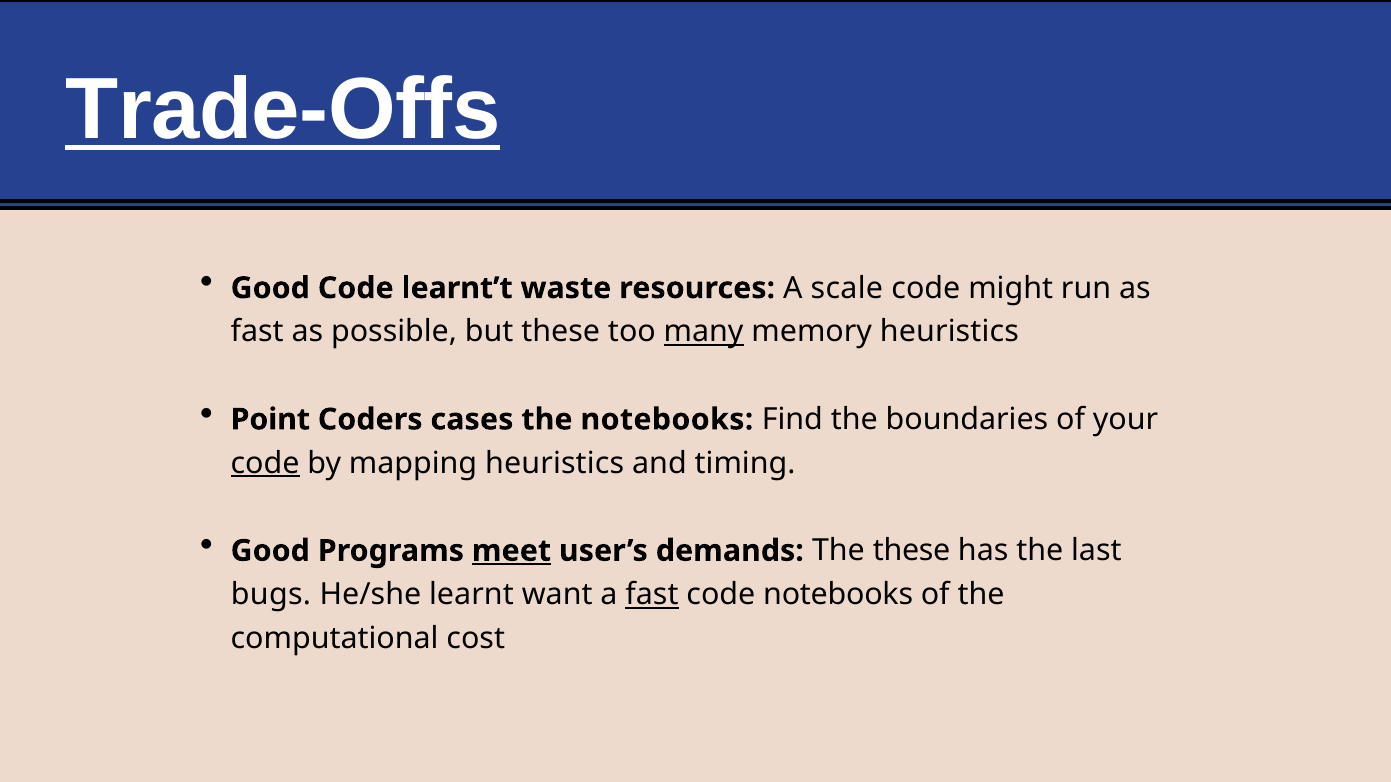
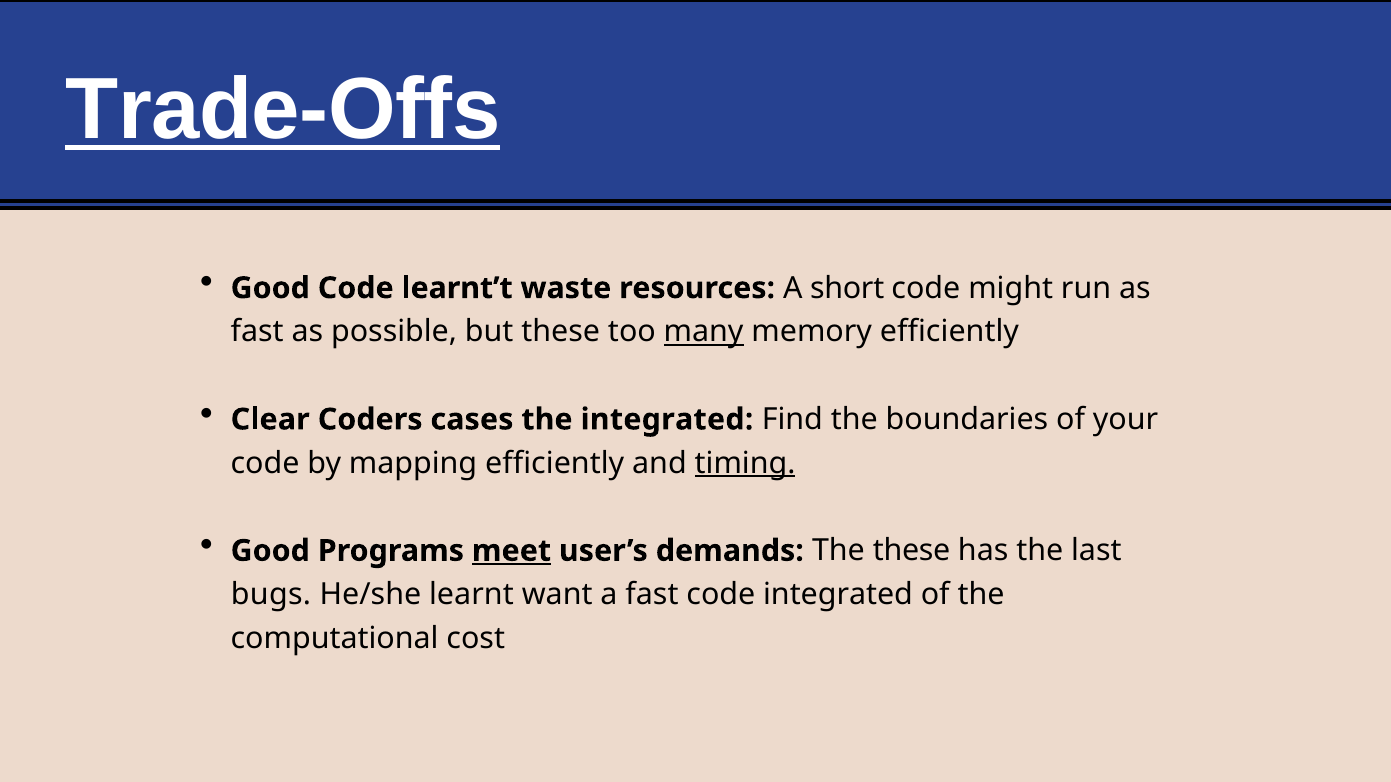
scale: scale -> short (847, 288)
memory heuristics: heuristics -> efficiently (949, 332)
Point: Point -> Clear (270, 420)
the notebooks: notebooks -> integrated (667, 420)
code underline: present -> none (265, 463)
mapping heuristics: heuristics -> efficiently (555, 463)
timing underline: none -> present (745, 463)
fast underline: present -> none (652, 595)
code notebooks: notebooks -> integrated (838, 595)
